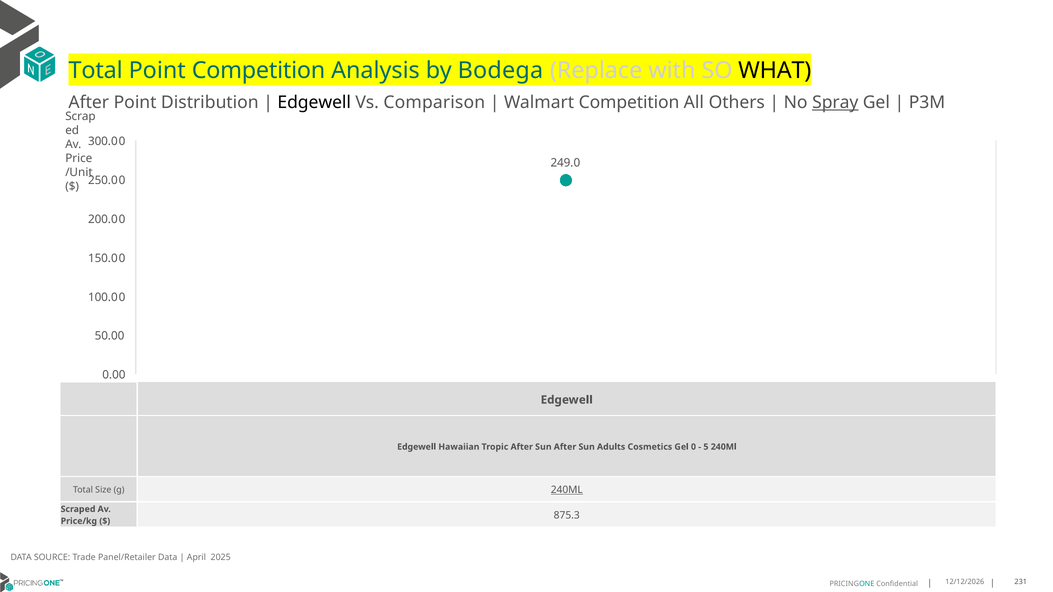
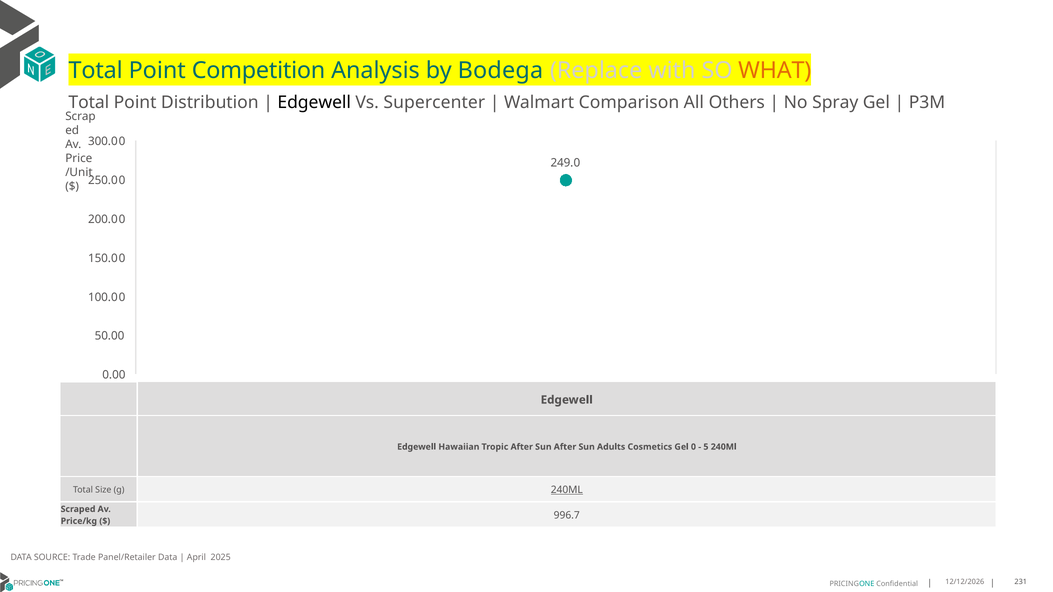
WHAT colour: black -> orange (775, 71)
After: After -> Total (89, 103)
Comparison: Comparison -> Supercenter (434, 103)
Walmart Competition: Competition -> Comparison (629, 103)
Spray underline: present -> none (835, 103)
875.3: 875.3 -> 996.7 (567, 515)
